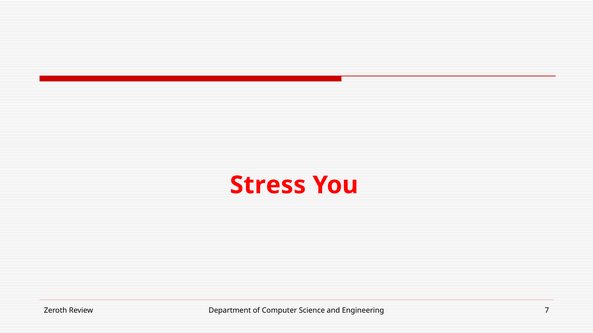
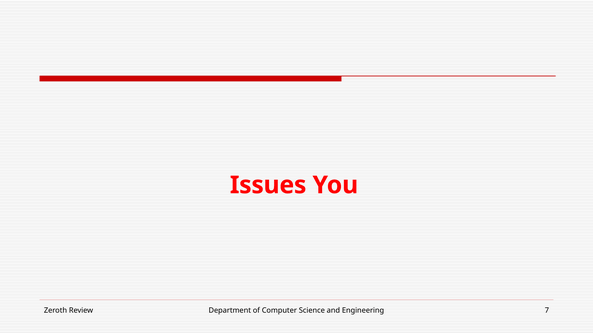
Stress: Stress -> Issues (268, 185)
